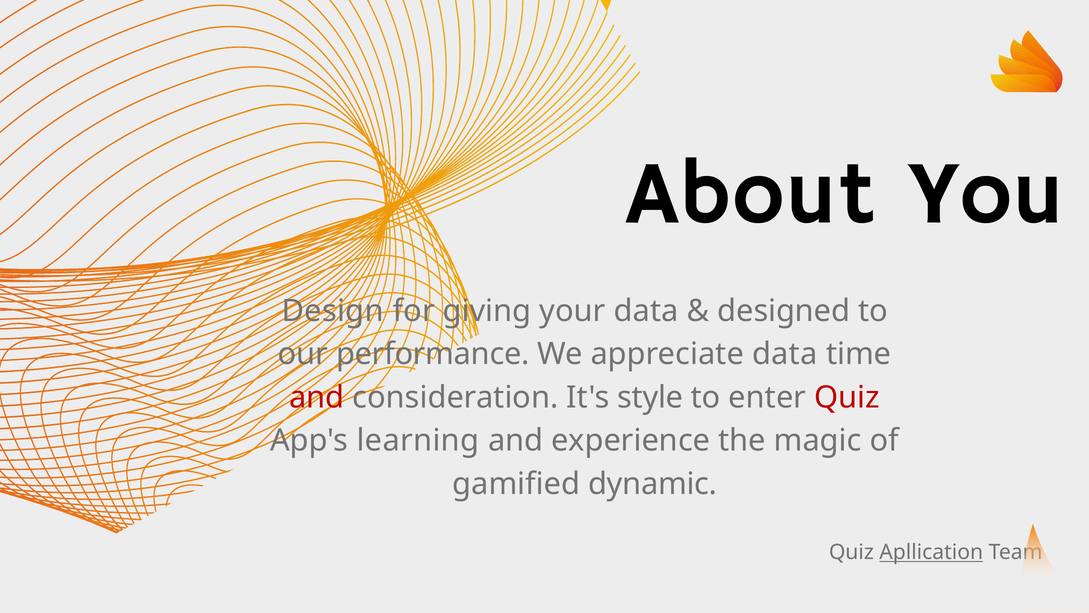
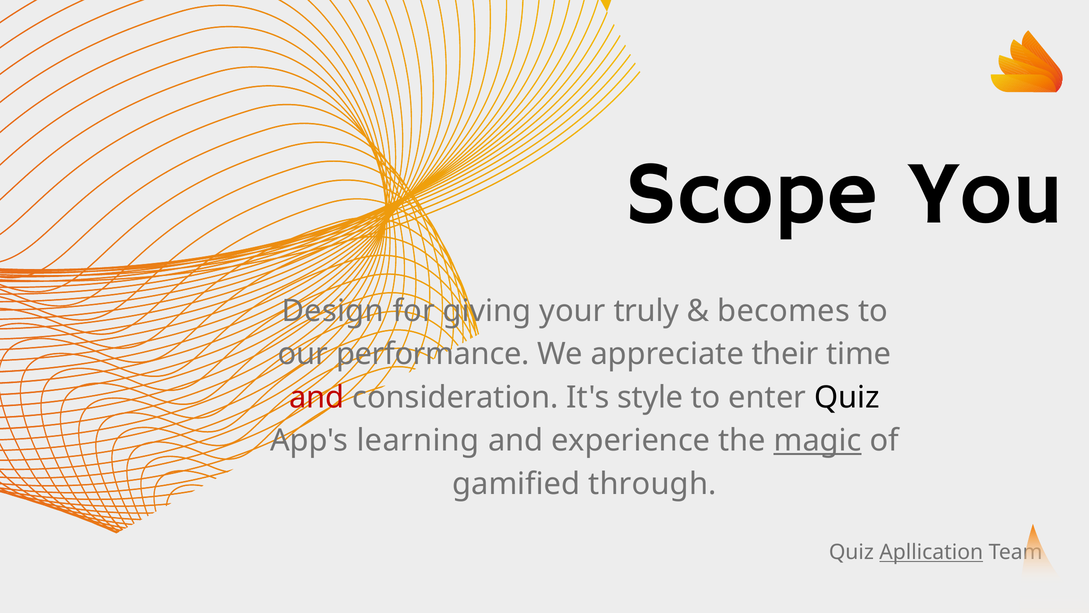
About: About -> Scope (751, 193)
your data: data -> truly (646, 311)
designed: designed -> becomes (784, 311)
appreciate data: data -> their (785, 354)
Quiz colour: red -> black (847, 397)
magic underline: none -> present (818, 440)
dynamic: dynamic -> through (652, 484)
